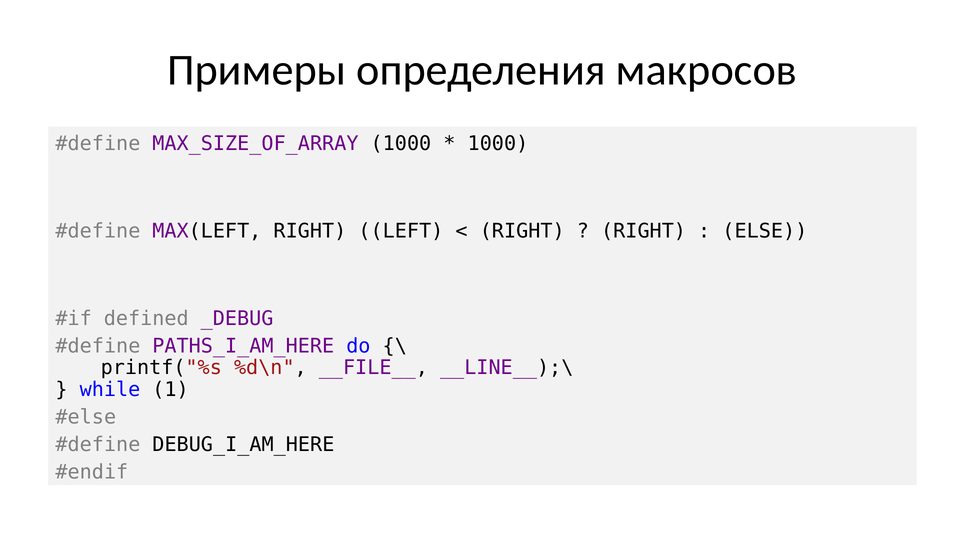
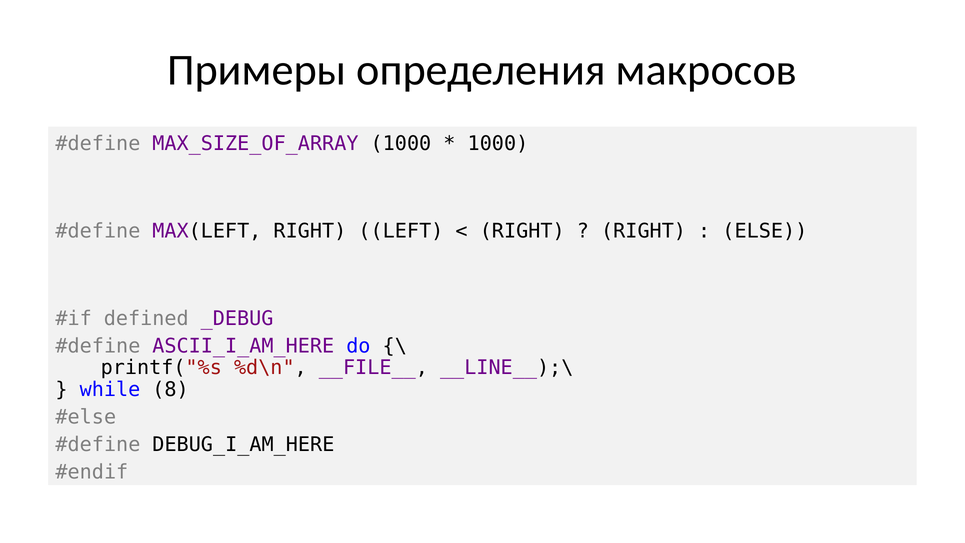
PATHS_I_AM_HERE: PATHS_I_AM_HERE -> ASCII_I_AM_HERE (243, 346)
1: 1 -> 8 (171, 389)
